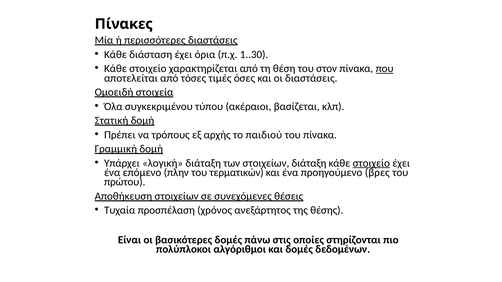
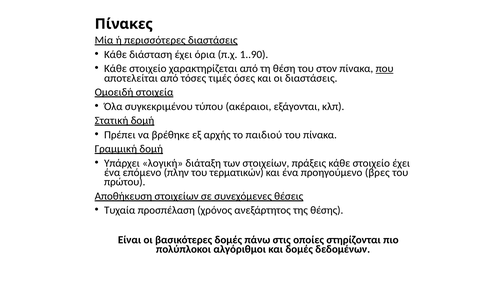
1..30: 1..30 -> 1..90 (254, 54)
βασίζεται: βασίζεται -> εξάγονται (297, 107)
τρόπους: τρόπους -> βρέθηκε (171, 135)
στοιχείων διάταξη: διάταξη -> πράξεις (309, 163)
στοιχείο underline: present -> none (371, 163)
